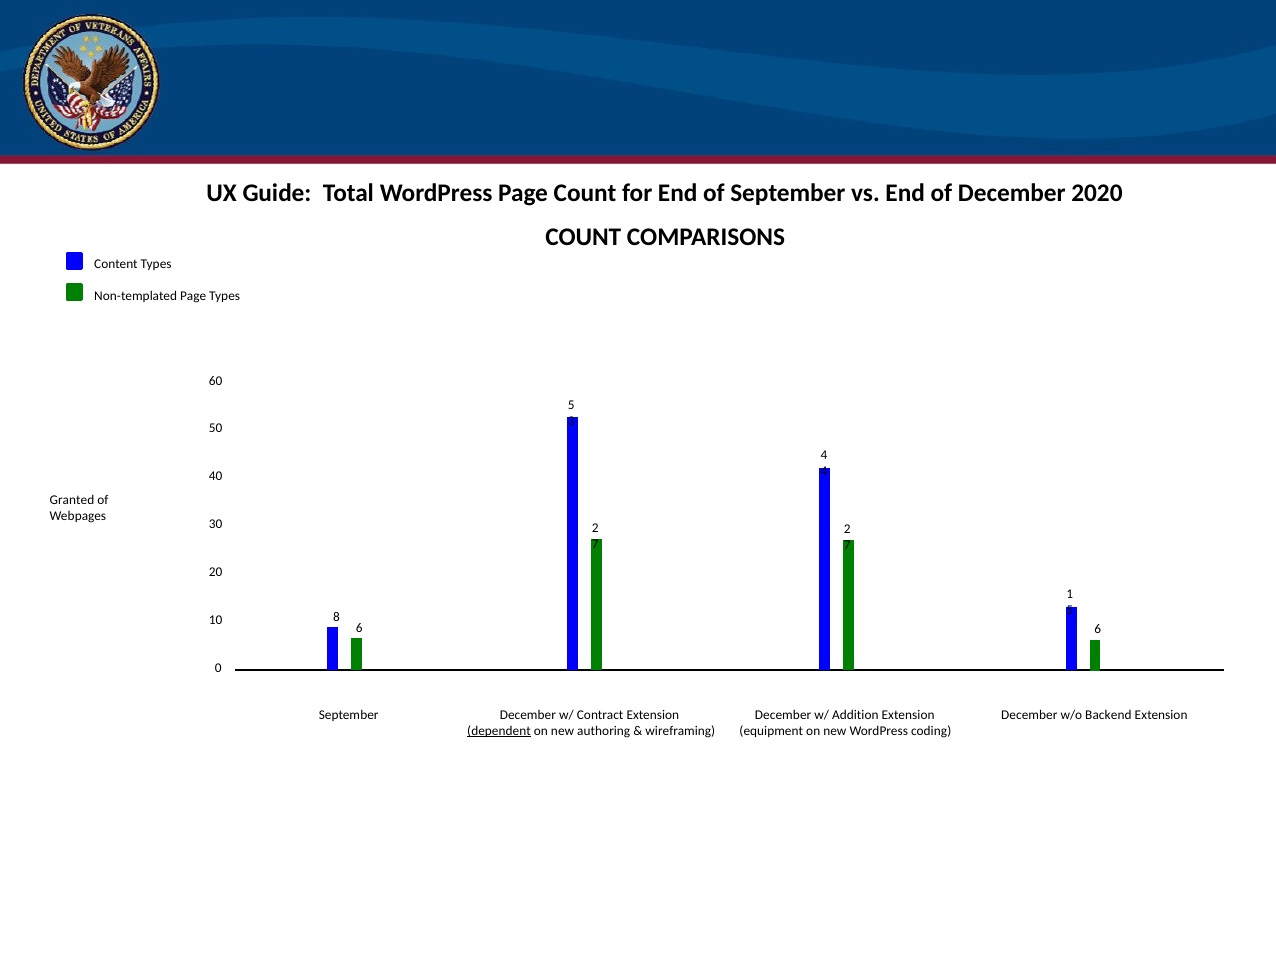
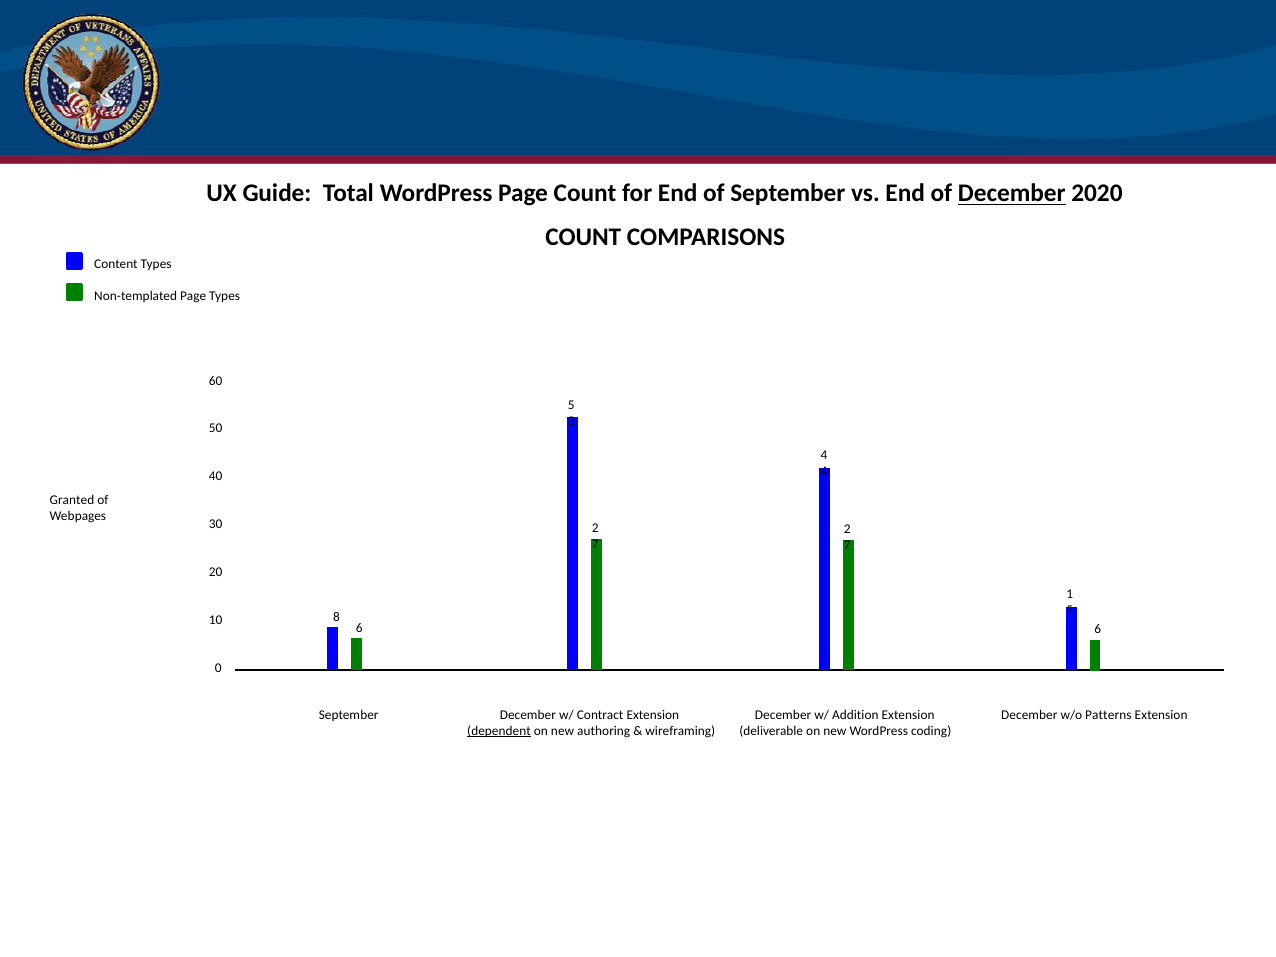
December underline: none -> present (1012, 194)
Backend: Backend -> Patterns (1108, 715)
equipment: equipment -> deliverable (771, 731)
